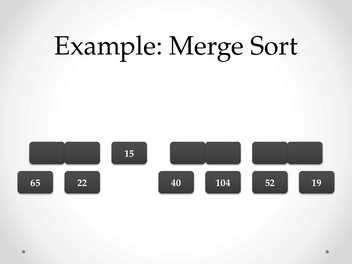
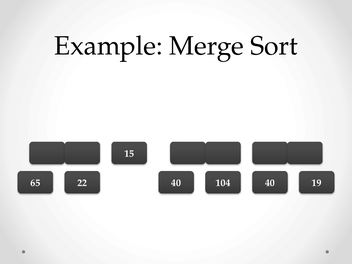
104 52: 52 -> 40 (270, 183)
